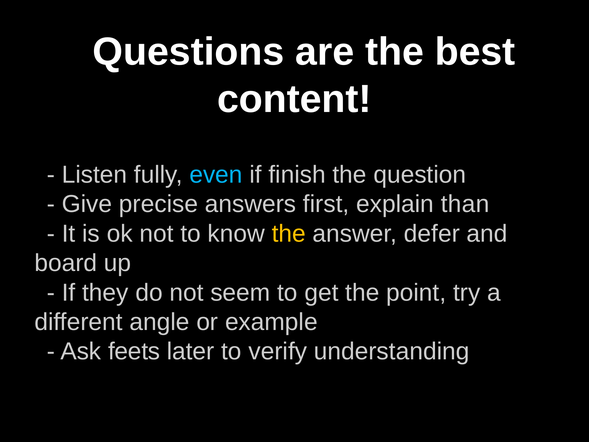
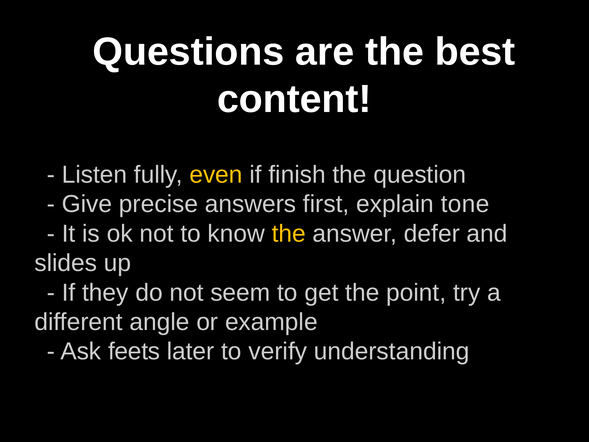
even colour: light blue -> yellow (216, 175)
than: than -> tone (465, 204)
board: board -> slides (66, 263)
